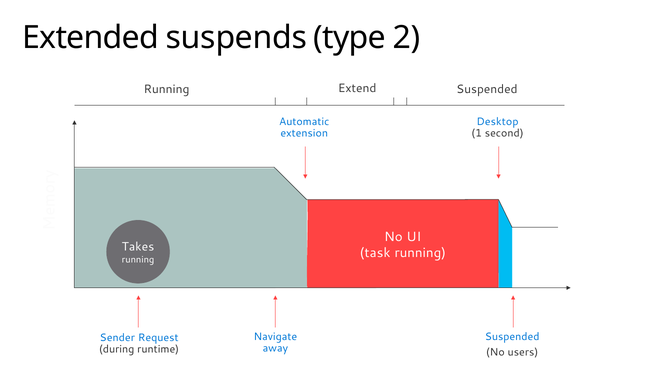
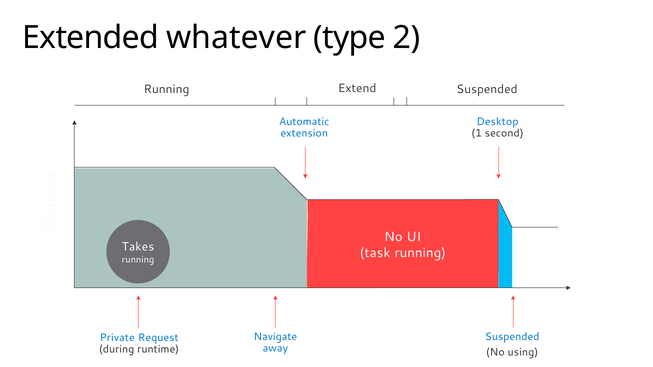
suspends: suspends -> whatever (236, 37)
Sender: Sender -> Private (117, 338)
users: users -> using (523, 353)
